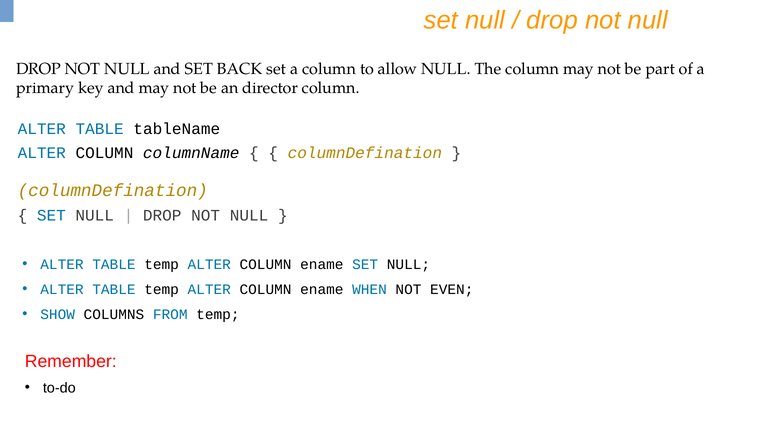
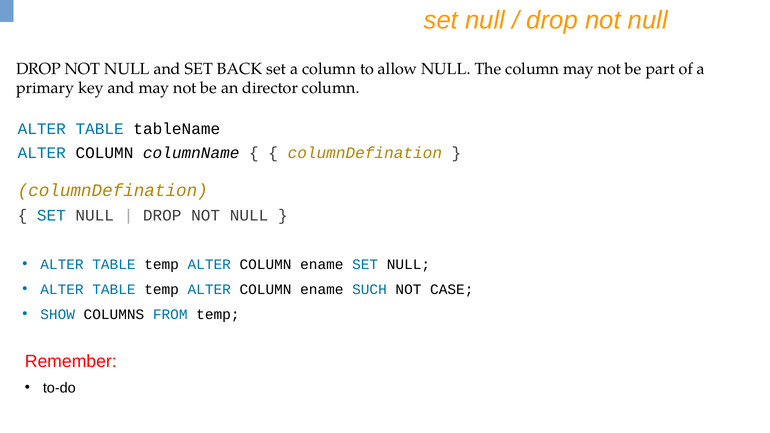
WHEN: WHEN -> SUCH (369, 289)
EVEN: EVEN -> CASE (452, 289)
